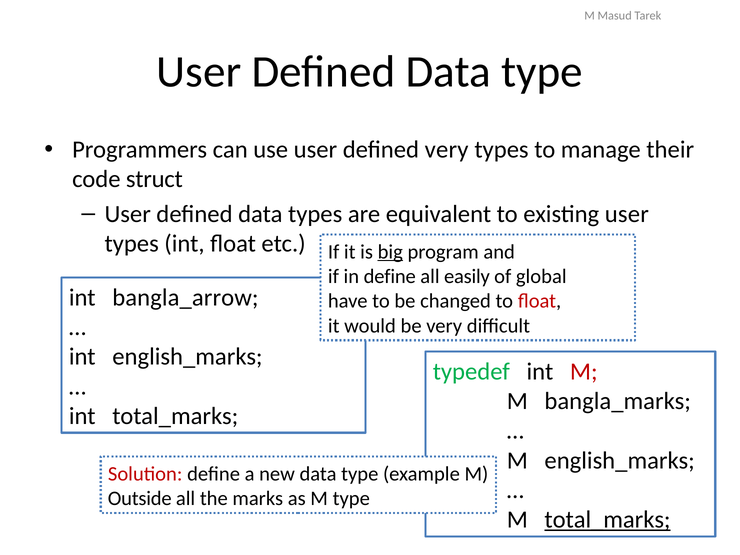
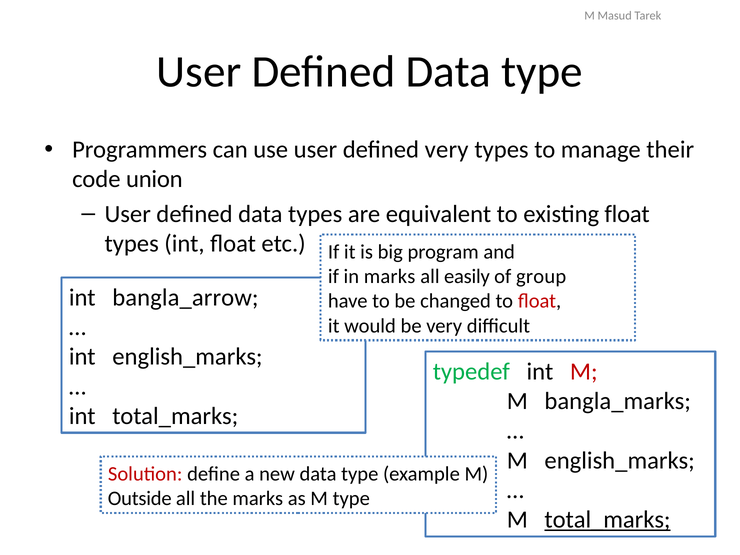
struct: struct -> union (154, 179)
existing user: user -> float (627, 214)
big underline: present -> none (390, 252)
in define: define -> marks (390, 276)
global: global -> group (541, 276)
